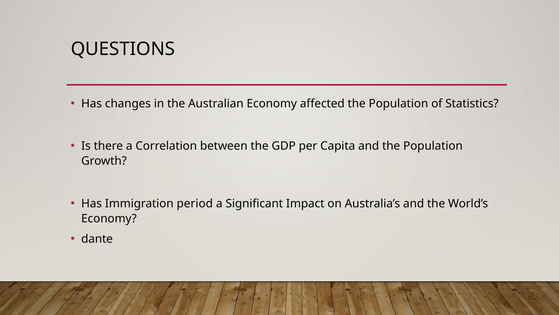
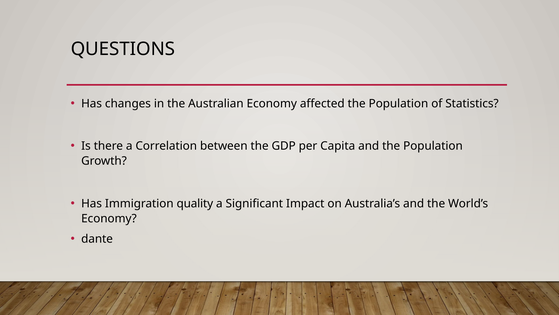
period: period -> quality (195, 203)
